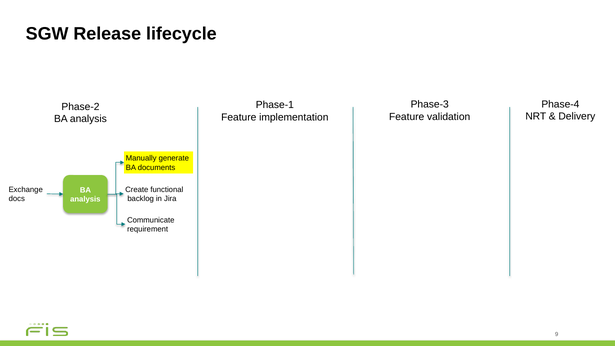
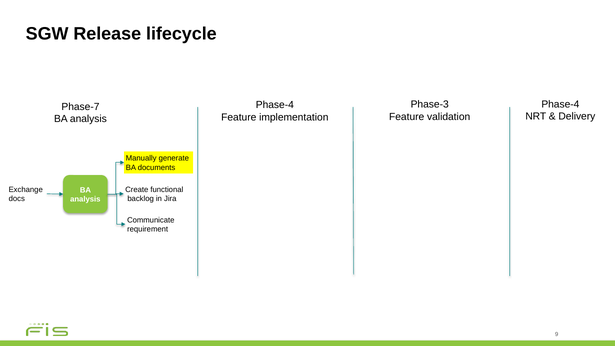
Phase-1: Phase-1 -> Phase-4 (275, 105)
Phase-2: Phase-2 -> Phase-7 (80, 107)
